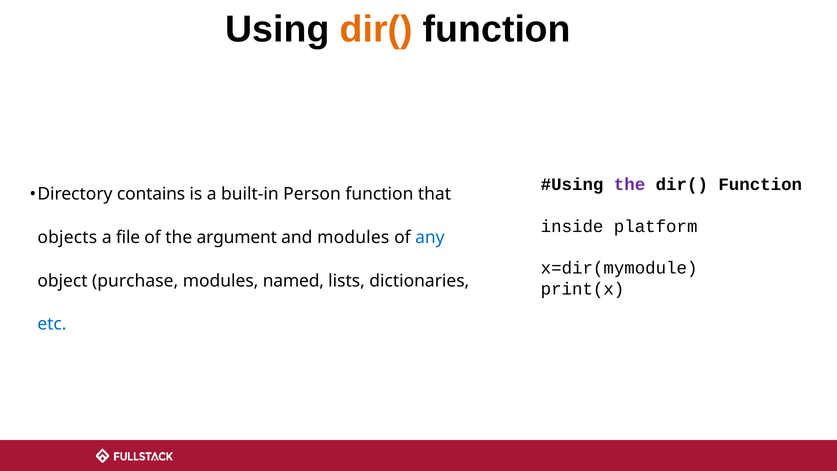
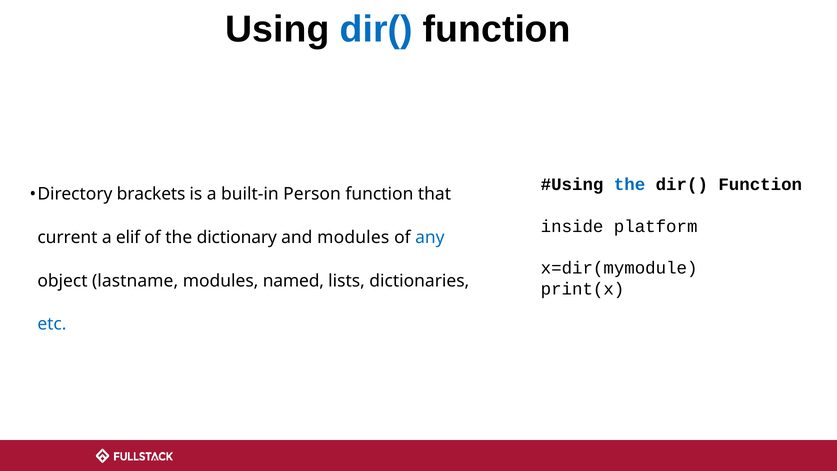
dir( colour: orange -> blue (376, 30)
the colour: purple -> blue (630, 184)
contains: contains -> brackets (151, 194)
objects: objects -> current (67, 237)
file: file -> elif (128, 237)
argument: argument -> dictionary (237, 237)
purchase: purchase -> lastname (135, 281)
